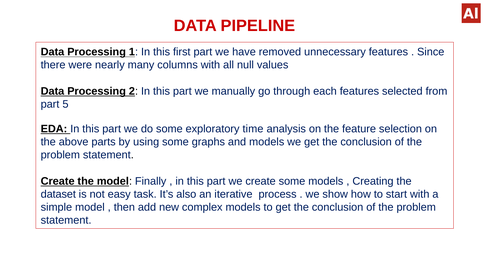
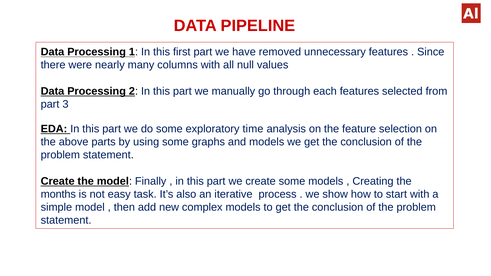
5: 5 -> 3 (65, 104)
dataset: dataset -> months (58, 194)
